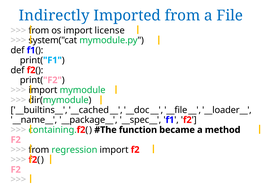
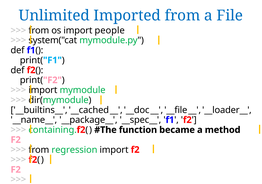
Indirectly: Indirectly -> Unlimited (54, 16)
license: license -> people (110, 30)
